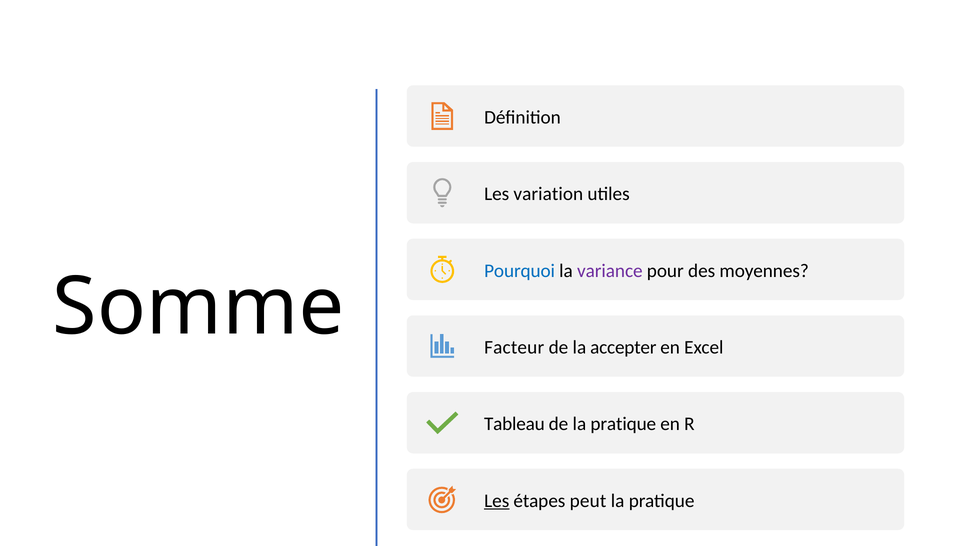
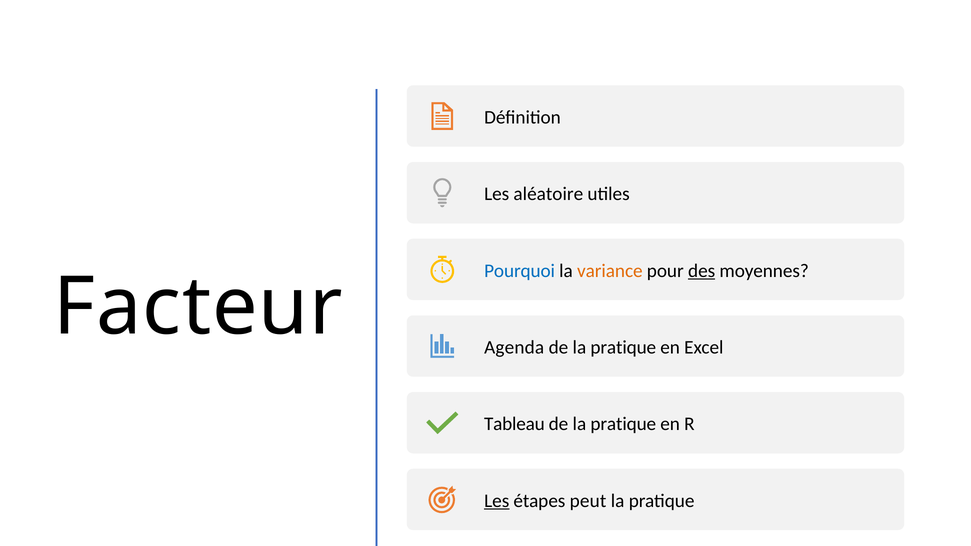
variation: variation -> aléatoire (548, 194)
variance colour: purple -> orange (610, 271)
des underline: none -> present (702, 271)
Somme: Somme -> Facteur (198, 307)
Facteur: Facteur -> Agenda (514, 348)
accepter: accepter -> pratique (623, 348)
